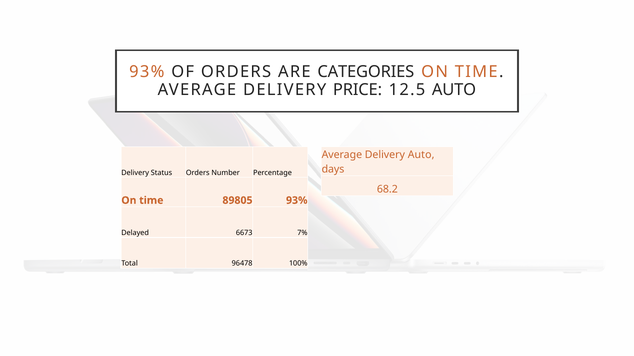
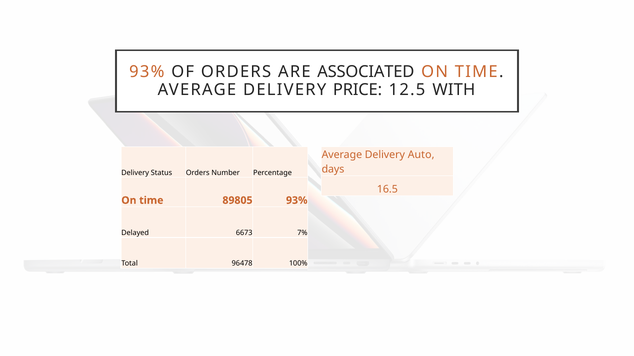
CATEGORIES: CATEGORIES -> ASSOCIATED (366, 72)
12.5 AUTO: AUTO -> WITH (454, 90)
68.2: 68.2 -> 16.5 (387, 189)
